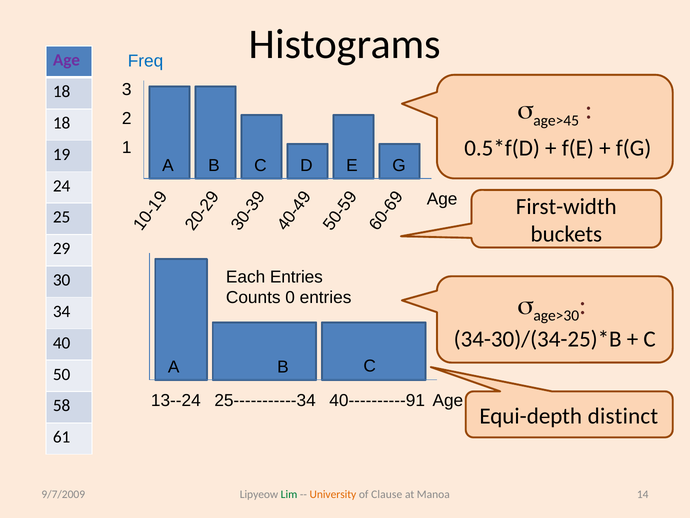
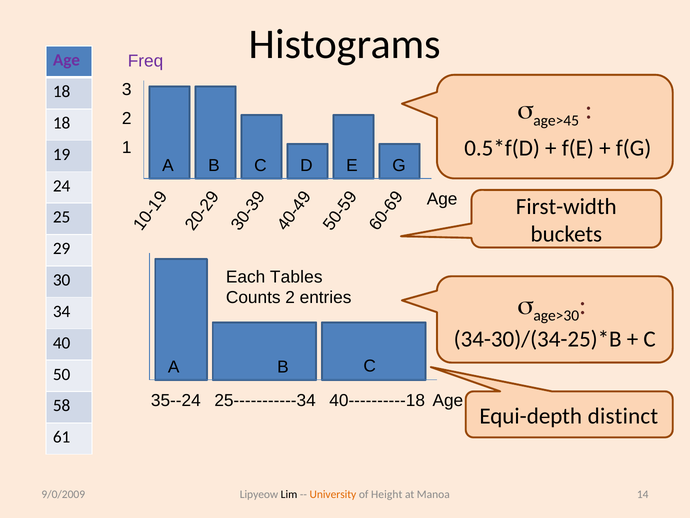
Freq colour: blue -> purple (146, 61)
Each Entries: Entries -> Tables (296, 277)
Counts 0: 0 -> 2 (290, 297)
13--24: 13--24 -> 35--24 (176, 400)
40----------91: 40----------91 -> 40----------18 (377, 400)
9/7/2009: 9/7/2009 -> 9/0/2009 (63, 494)
Lim colour: green -> black (289, 494)
Clause: Clause -> Height (387, 494)
